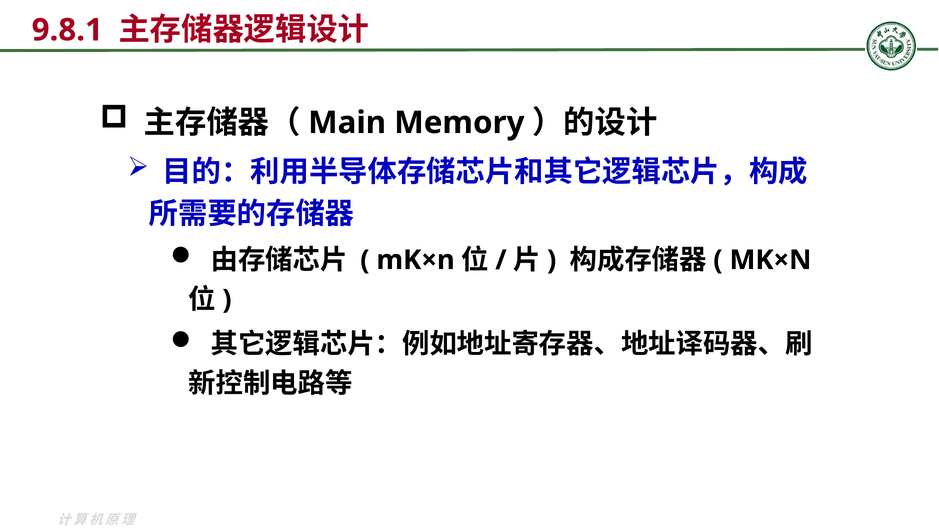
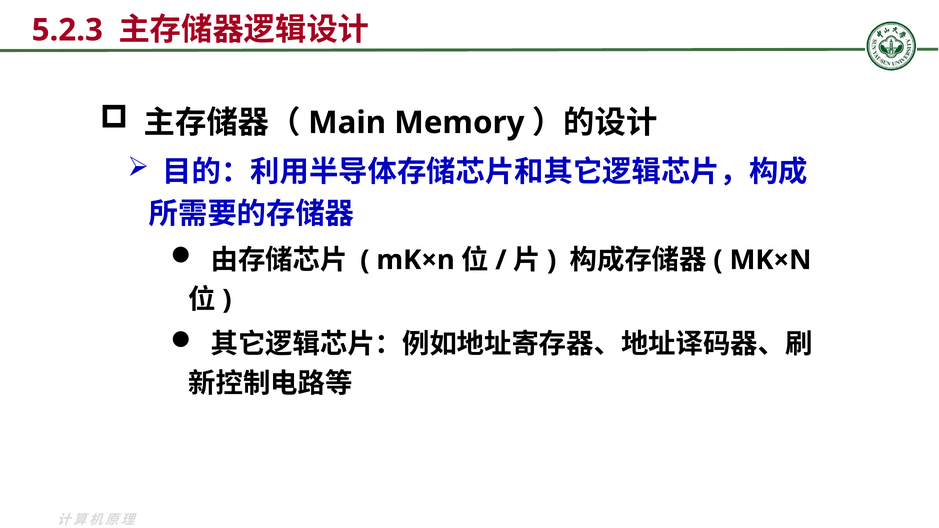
9.8.1: 9.8.1 -> 5.2.3 (67, 30)
